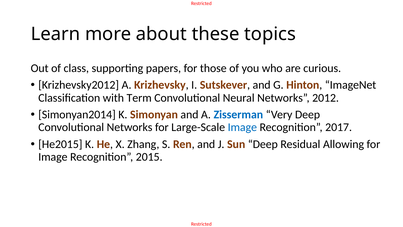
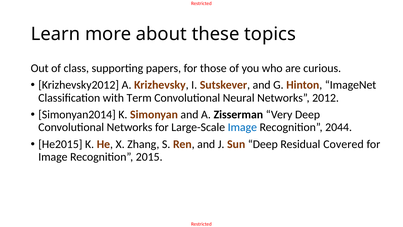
Zisserman colour: blue -> black (238, 115)
2017: 2017 -> 2044 (339, 127)
Allowing: Allowing -> Covered (343, 144)
